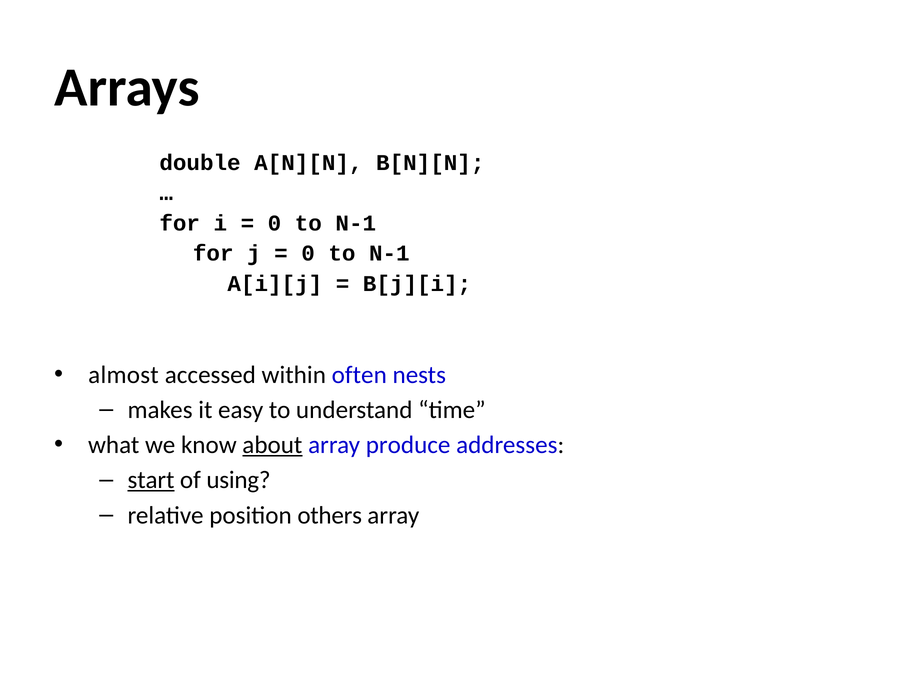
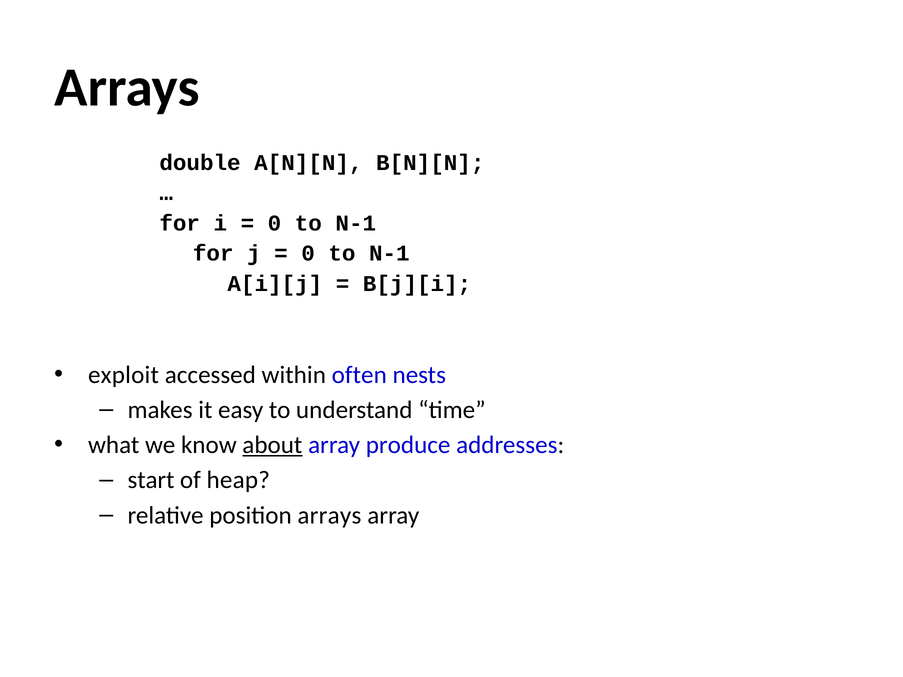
almost: almost -> exploit (123, 375)
start underline: present -> none (151, 480)
using: using -> heap (238, 480)
position others: others -> arrays (329, 515)
